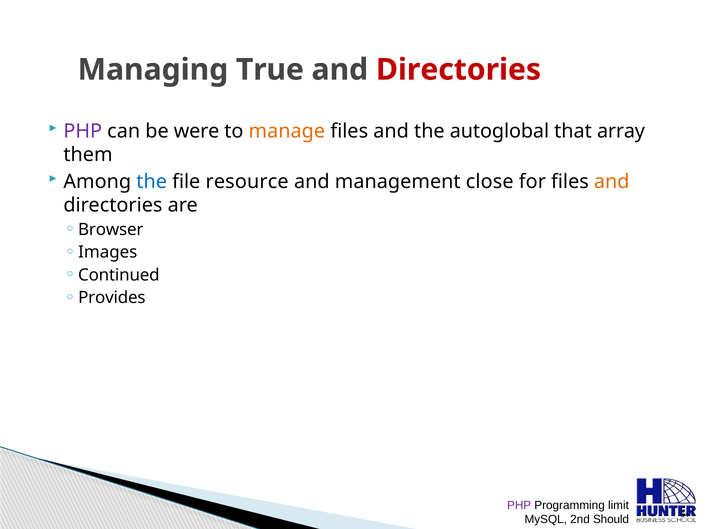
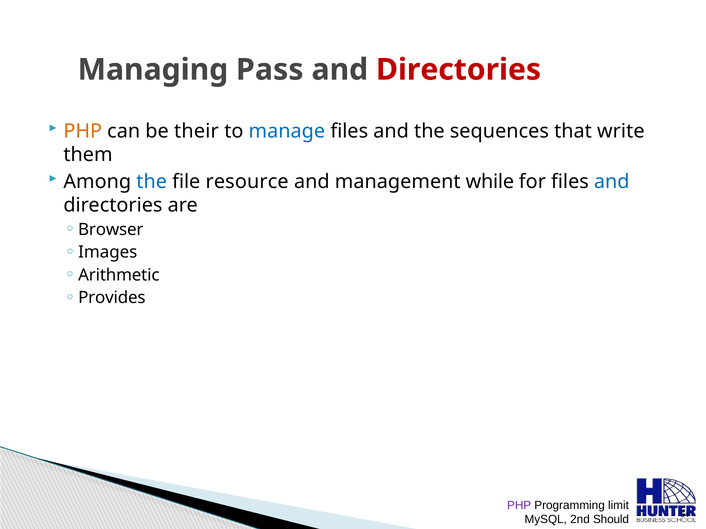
True: True -> Pass (270, 70)
PHP colour: purple -> orange (83, 131)
were: were -> their (196, 131)
manage colour: orange -> blue (287, 131)
autoglobal: autoglobal -> sequences (499, 131)
array: array -> write (621, 131)
close: close -> while (490, 182)
and colour: orange -> blue (612, 182)
Continued: Continued -> Arithmetic (119, 275)
